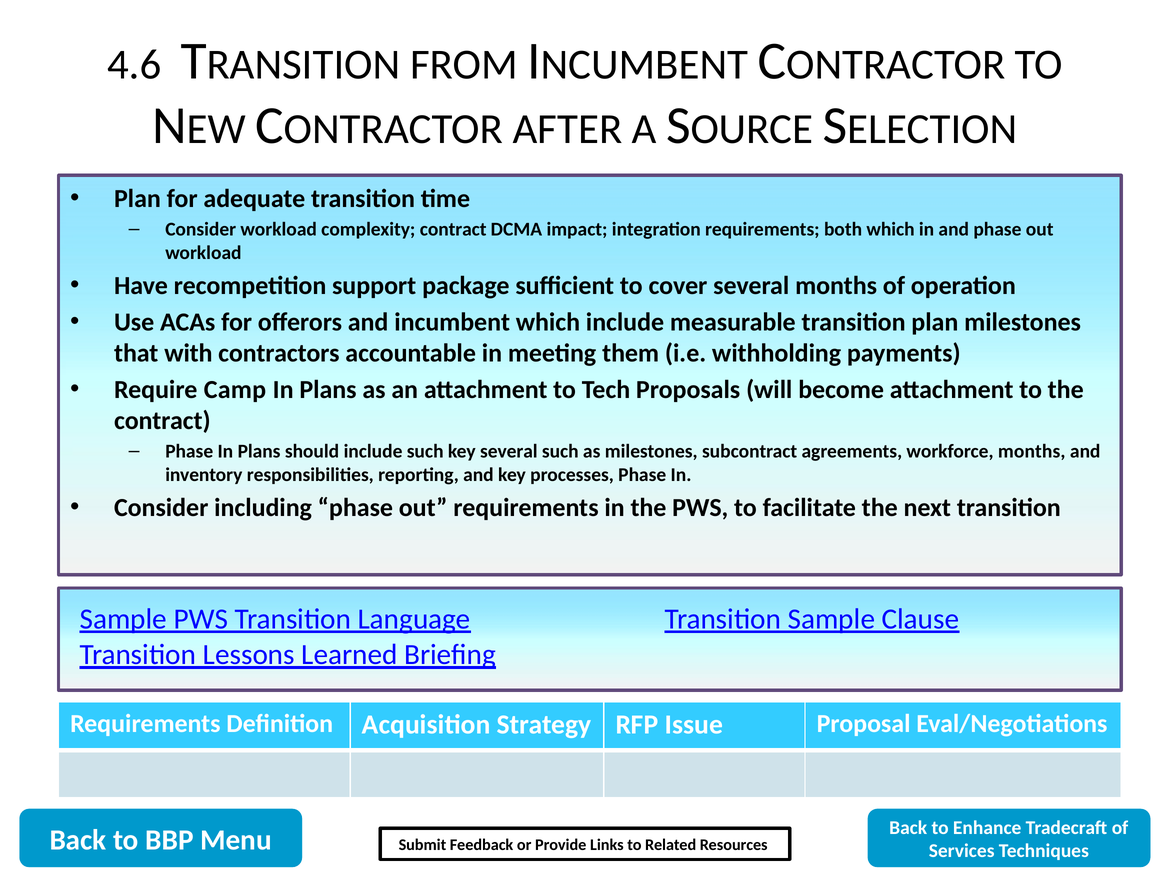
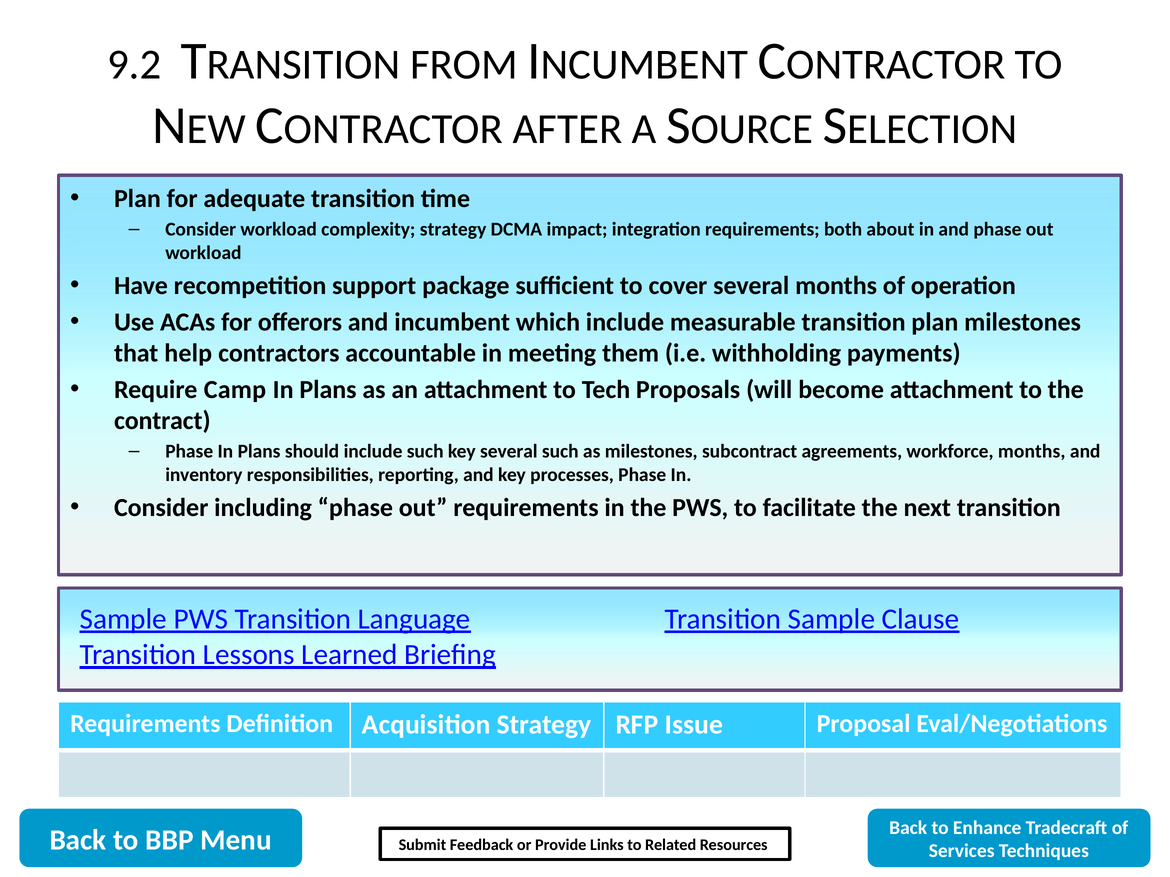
4.6: 4.6 -> 9.2 (134, 65)
complexity contract: contract -> strategy (453, 230)
both which: which -> about (890, 230)
with: with -> help (188, 353)
